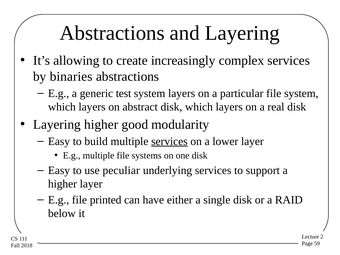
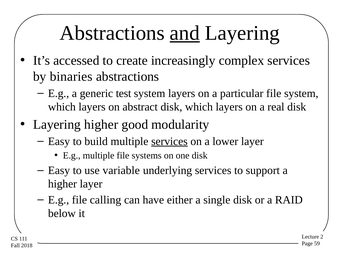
and underline: none -> present (185, 33)
allowing: allowing -> accessed (76, 61)
peculiar: peculiar -> variable (121, 170)
printed: printed -> calling (105, 200)
